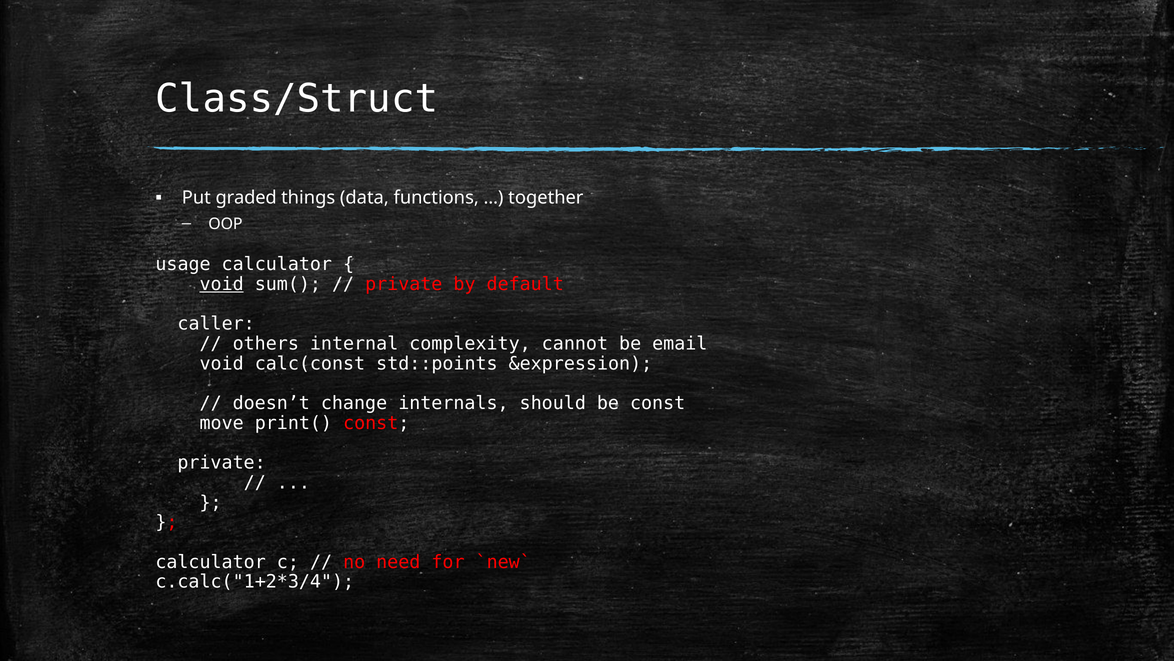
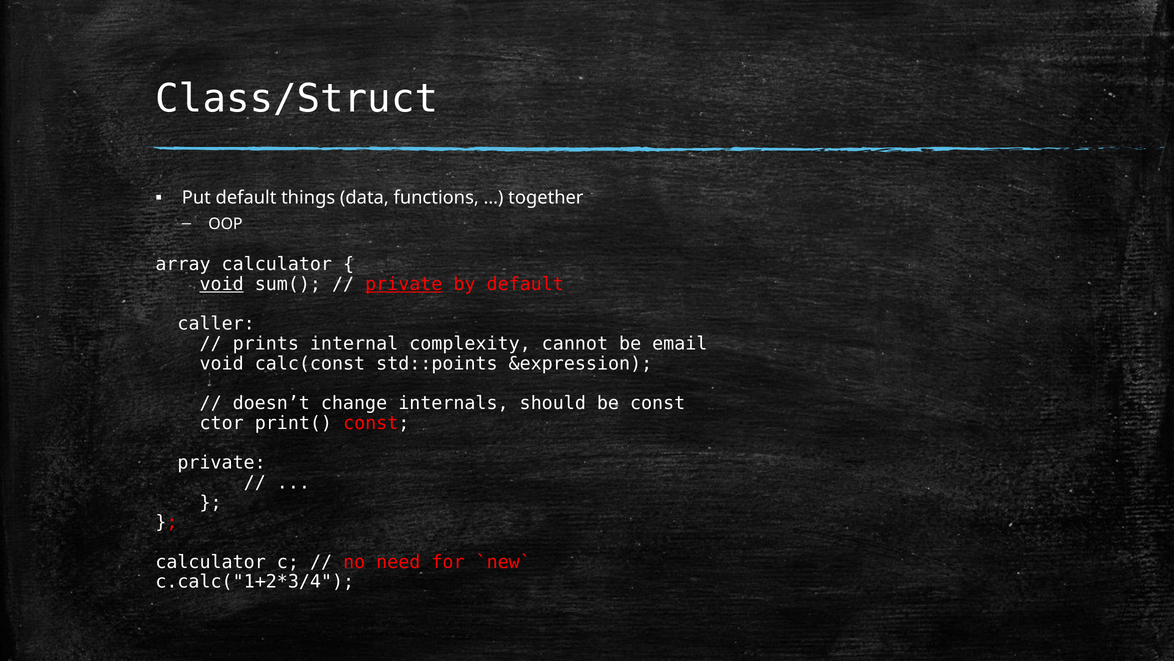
Put graded: graded -> default (246, 198)
usage: usage -> array (183, 264)
private underline: none -> present (404, 284)
others: others -> prints (266, 343)
move: move -> ctor (222, 423)
